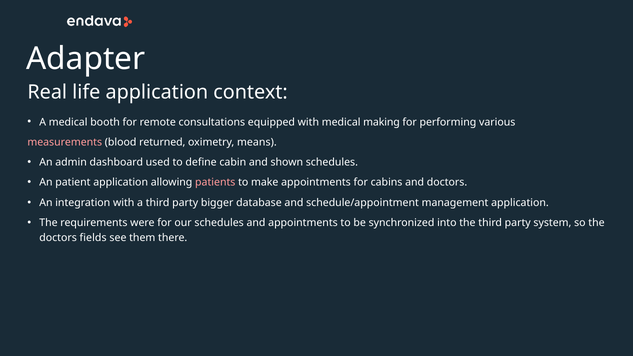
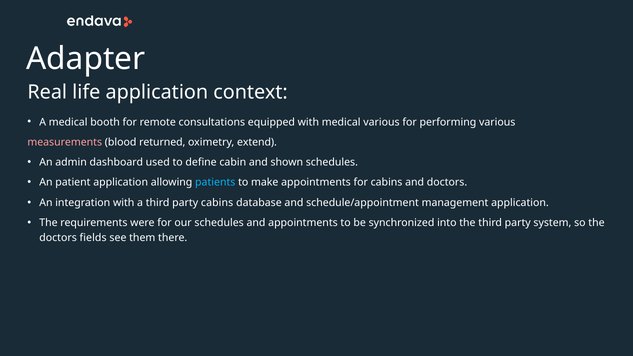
medical making: making -> various (381, 122)
means: means -> extend (257, 142)
patients colour: pink -> light blue (215, 182)
party bigger: bigger -> cabins (217, 203)
